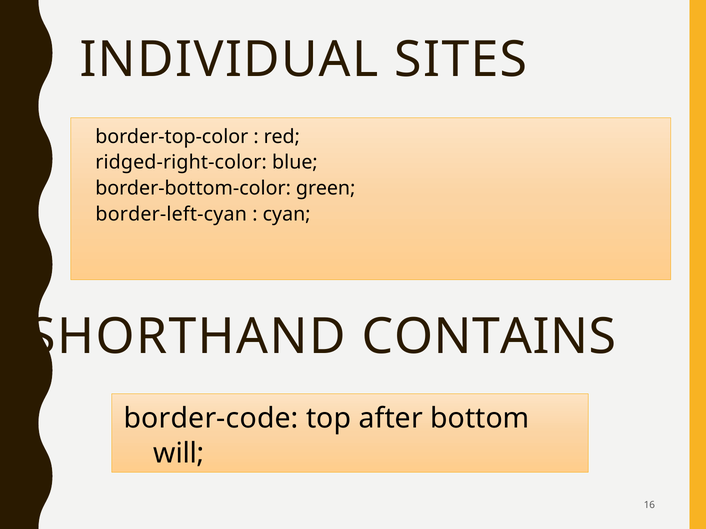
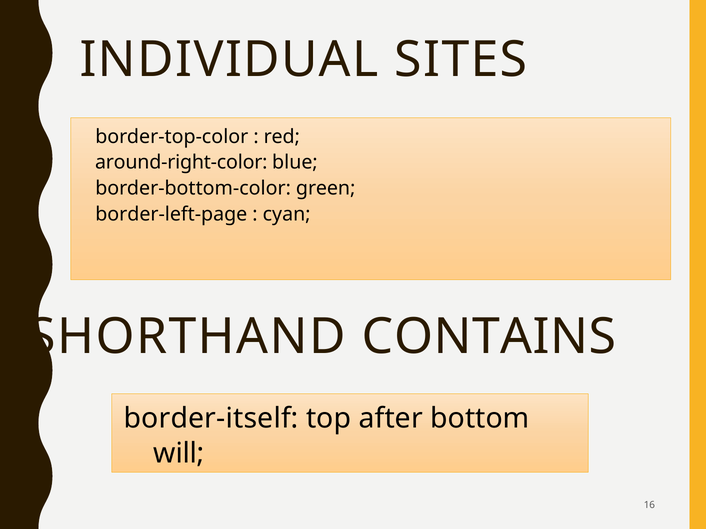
ridged-right-color: ridged-right-color -> around-right-color (181, 163)
border-left-cyan: border-left-cyan -> border-left-page (171, 214)
border-code: border-code -> border-itself (211, 419)
